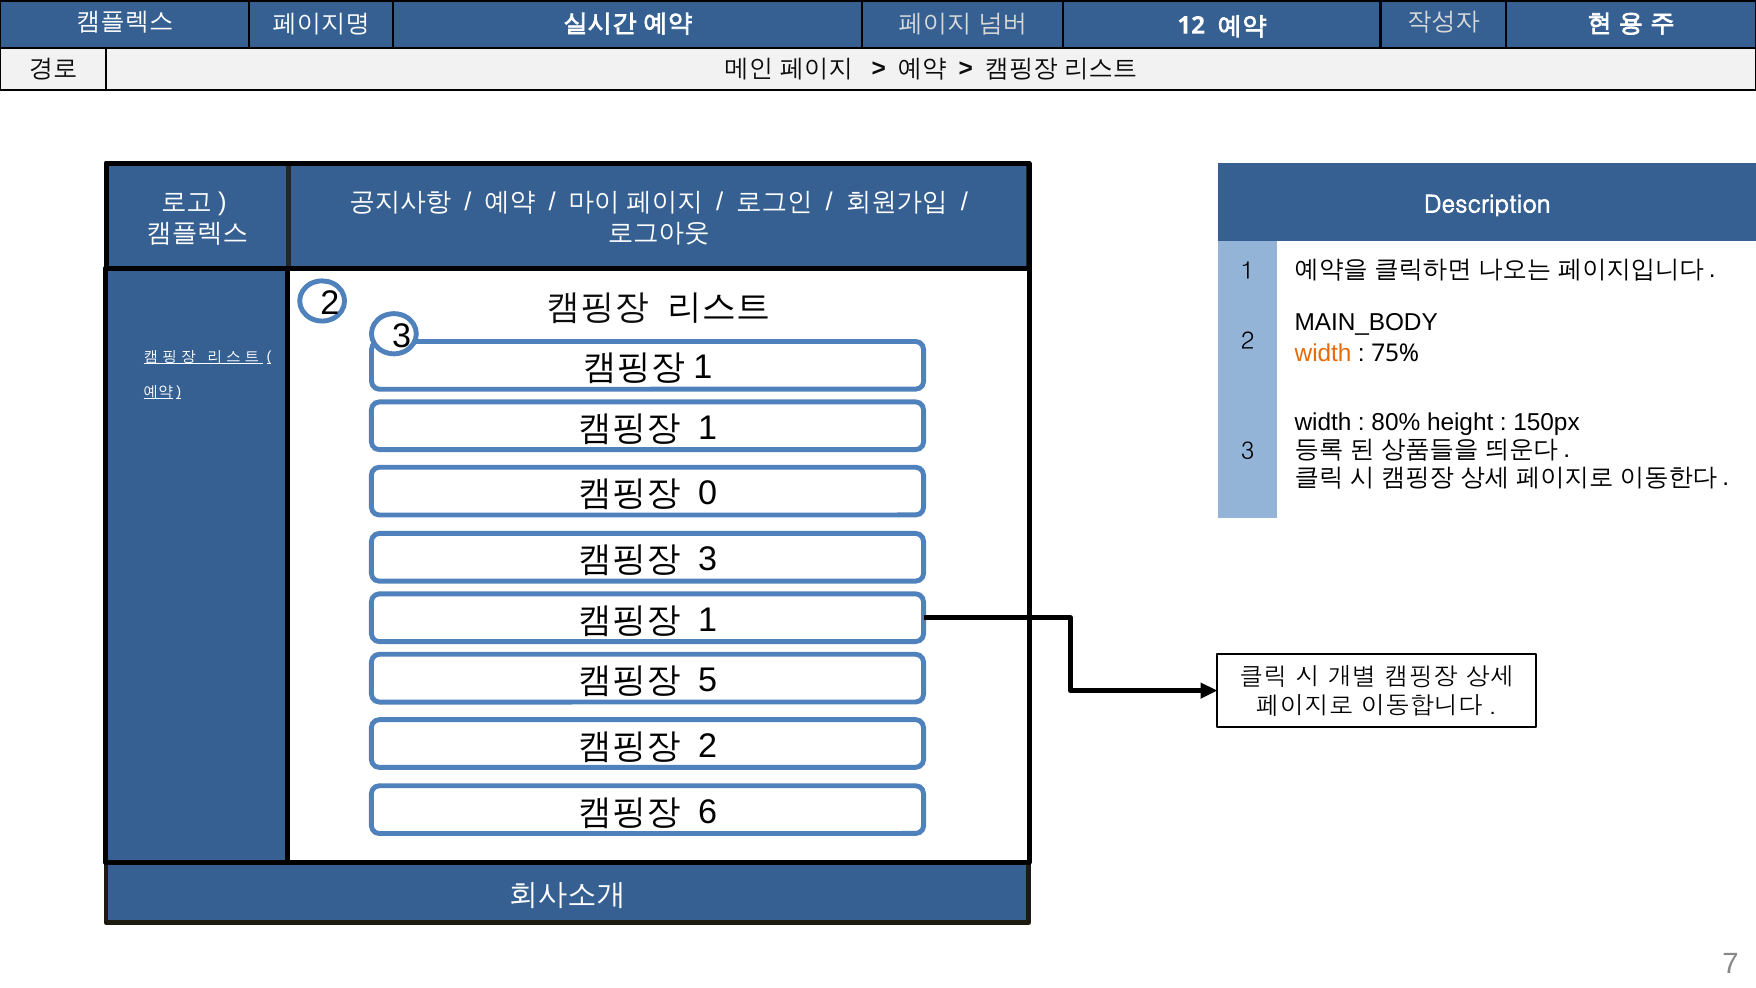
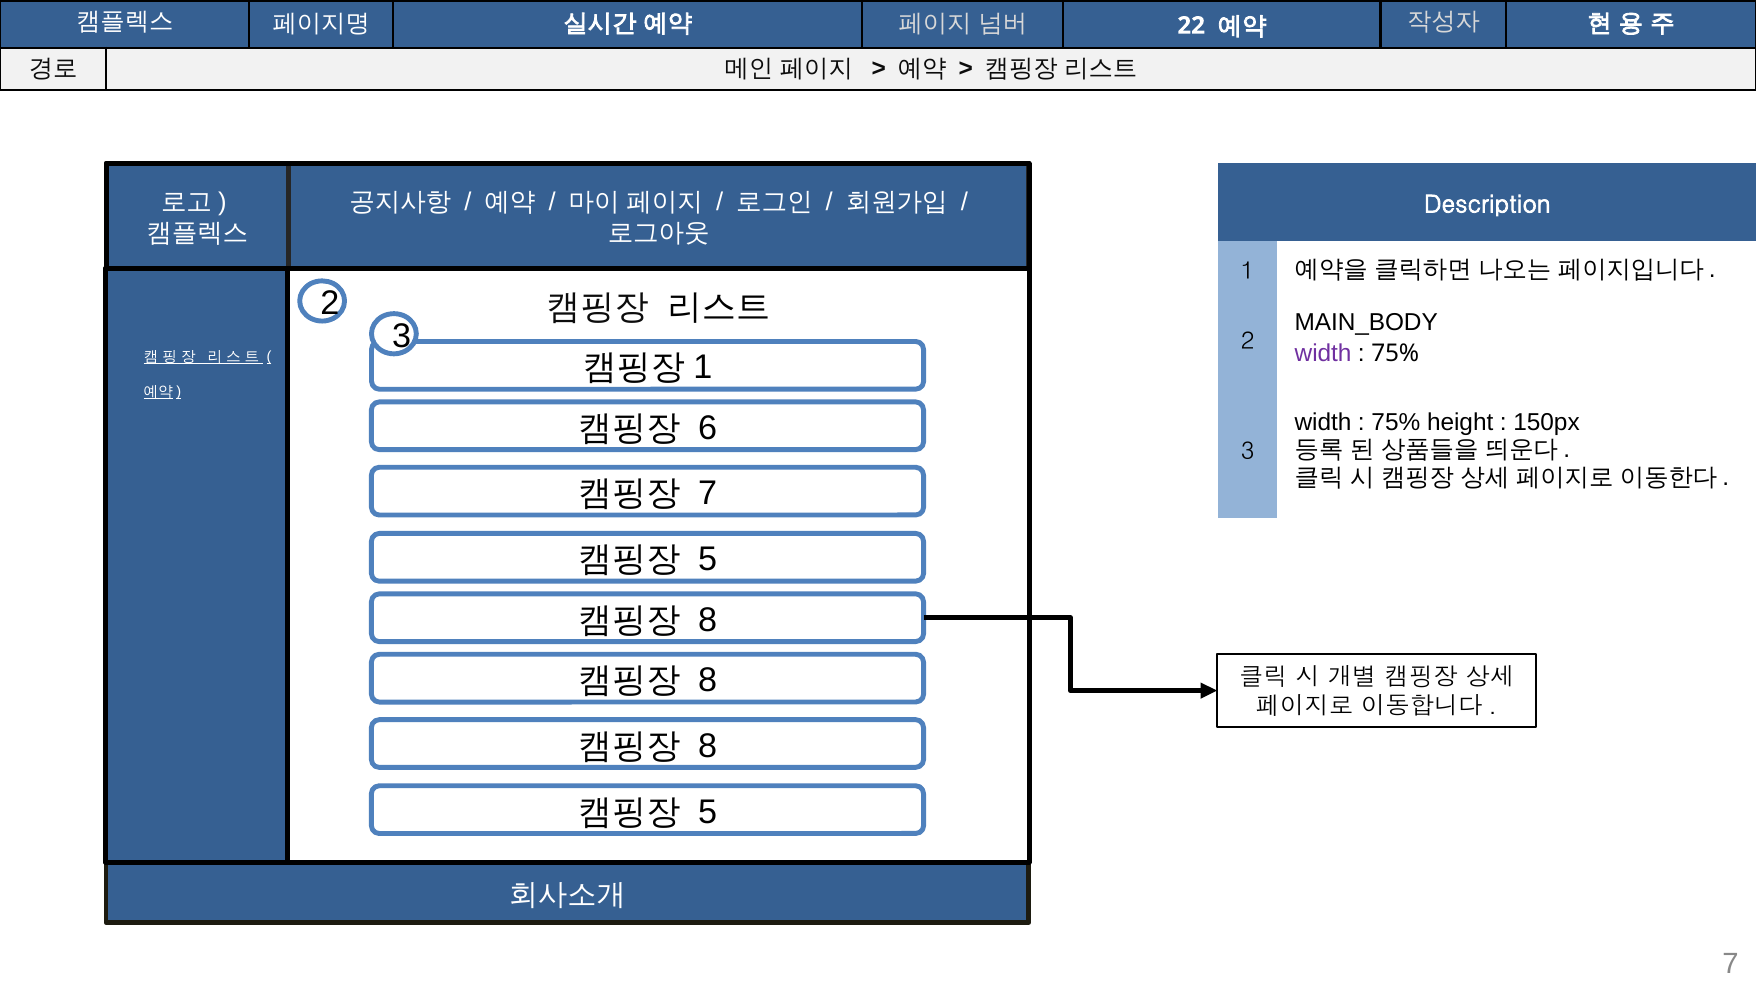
12: 12 -> 22 (1191, 26)
width colour: orange -> purple (1323, 354)
80%: 80% -> 75% (1396, 422)
1: 1 -> 6 (708, 428)
0: 0 -> 7 (708, 493)
3: 3 -> 5 (708, 559)
1: 1 -> 8 (708, 620)
5: 5 -> 8 (708, 680)
2: 2 -> 8 (708, 746)
6: 6 -> 5 (708, 812)
